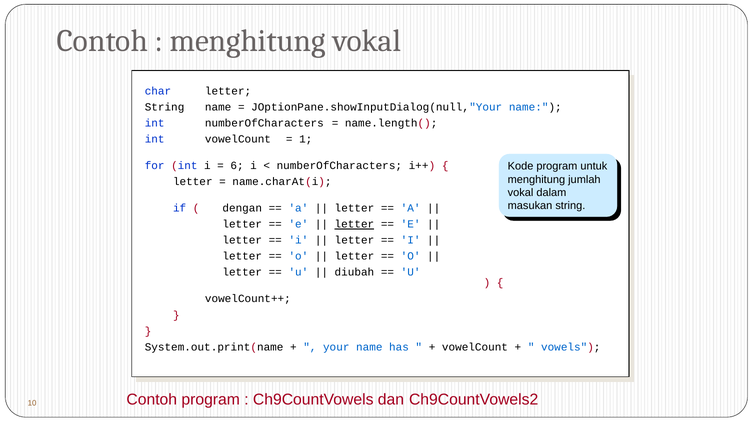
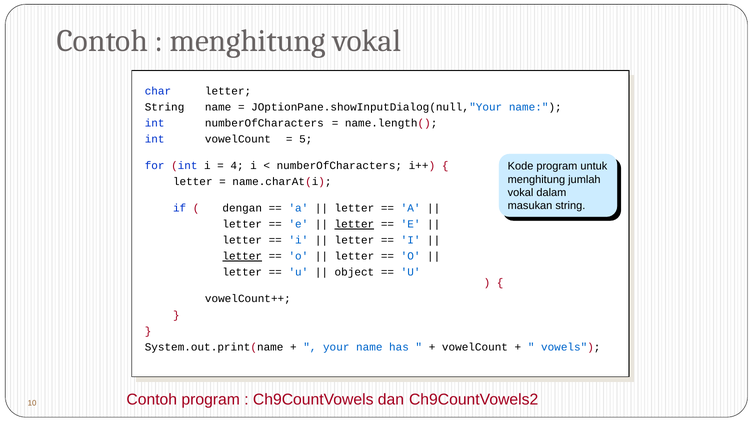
1: 1 -> 5 (306, 139)
6: 6 -> 4 (237, 166)
letter underline: none -> present (242, 257)
diubah: diubah -> object (354, 273)
